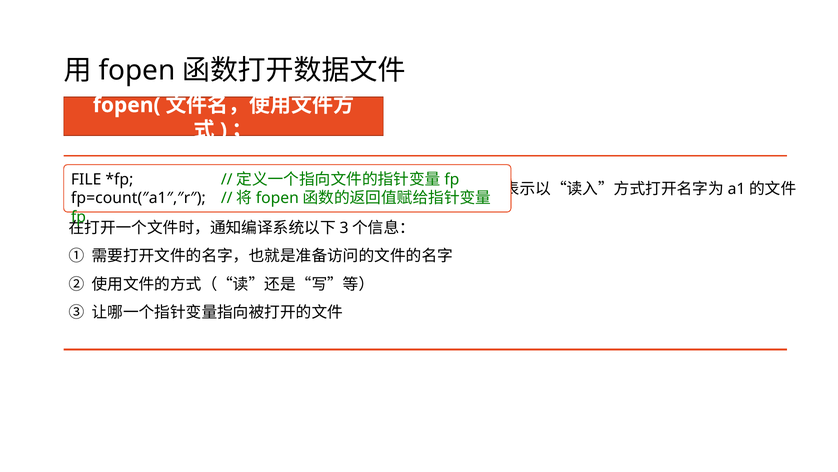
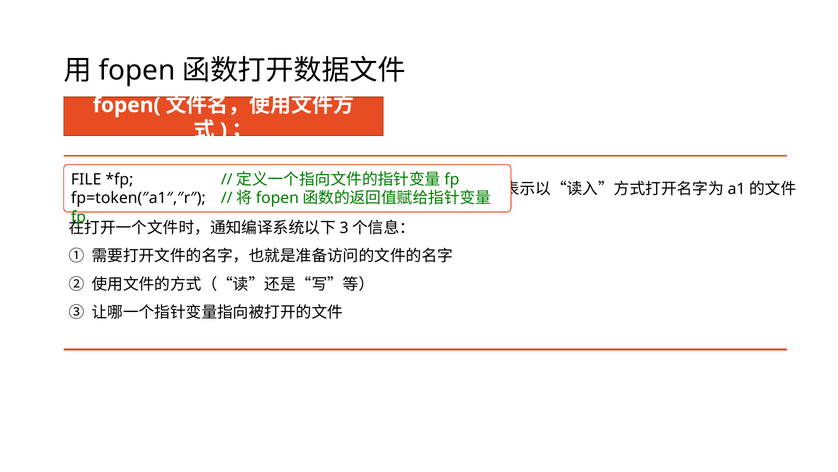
fp=count(″a1″,″r″: fp=count(″a1″,″r″ -> fp=token(″a1″,″r″ (138, 198)
